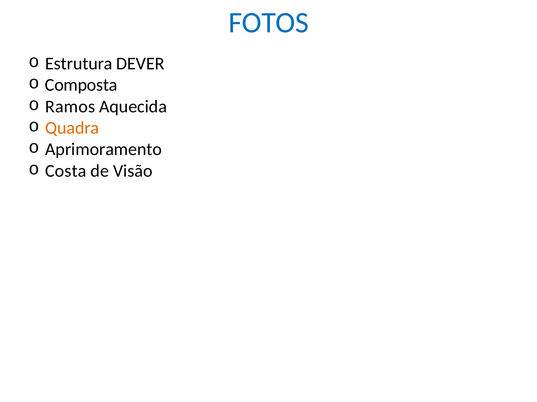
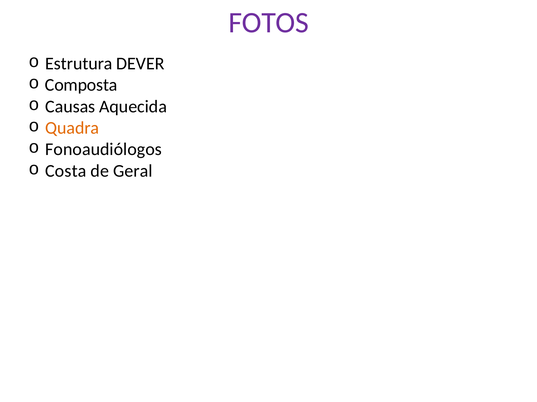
FOTOS colour: blue -> purple (269, 23)
Ramos: Ramos -> Causas (70, 107)
Aprimoramento: Aprimoramento -> Fonoaudiólogos (104, 150)
Visão: Visão -> Geral (133, 171)
